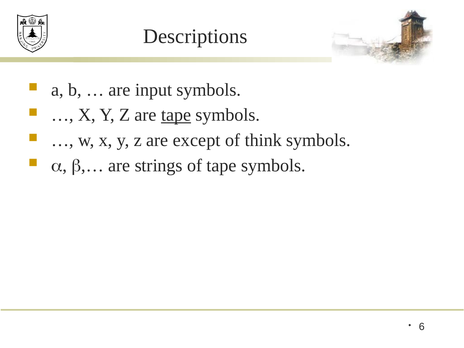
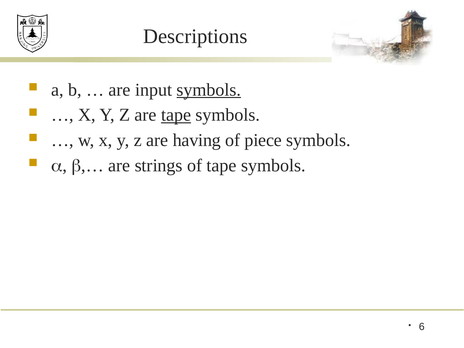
symbols underline: none -> present (209, 90)
except: except -> having (197, 140)
think: think -> piece (263, 140)
